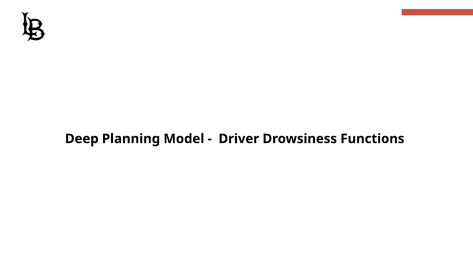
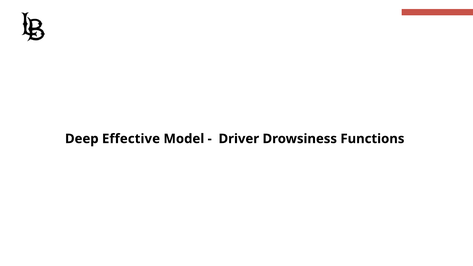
Planning: Planning -> Effective (131, 139)
